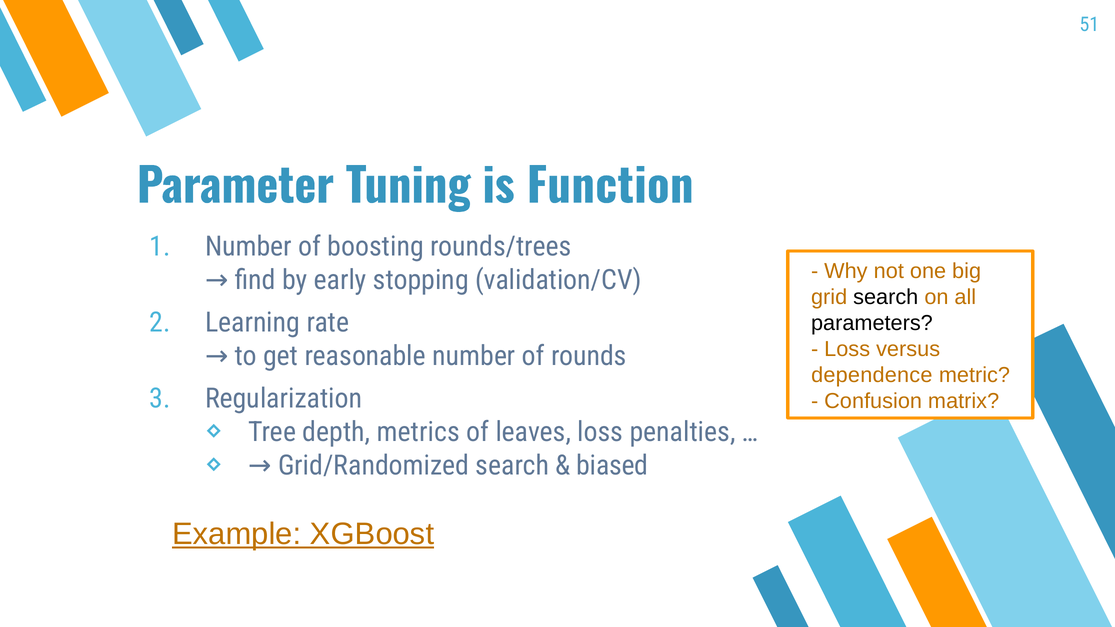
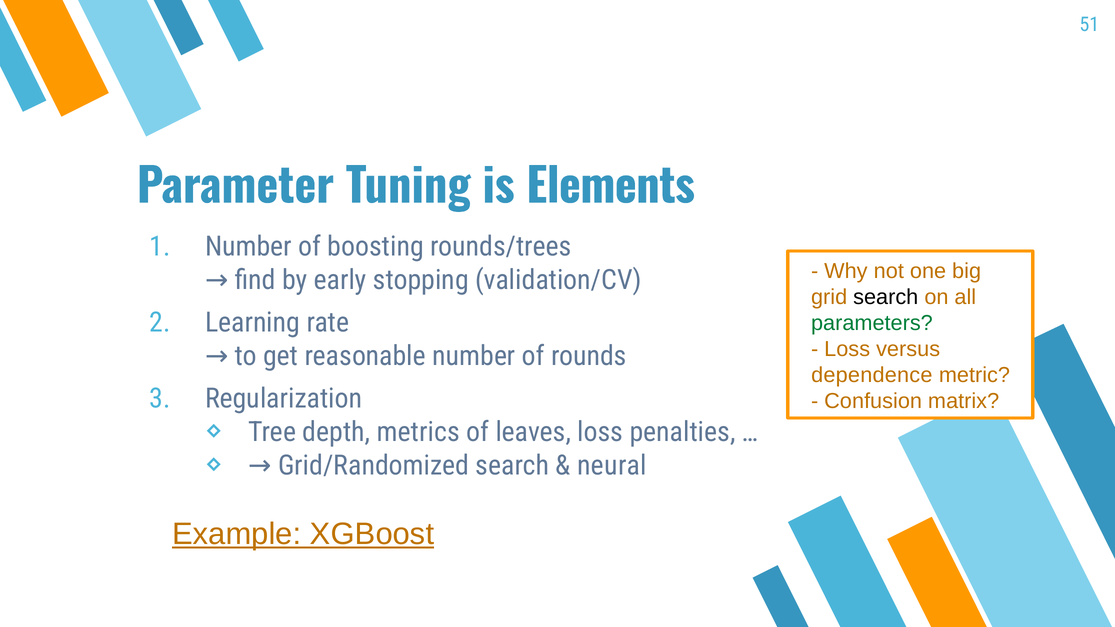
Function: Function -> Elements (611, 187)
parameters colour: black -> green (872, 323)
biased: biased -> neural (612, 466)
